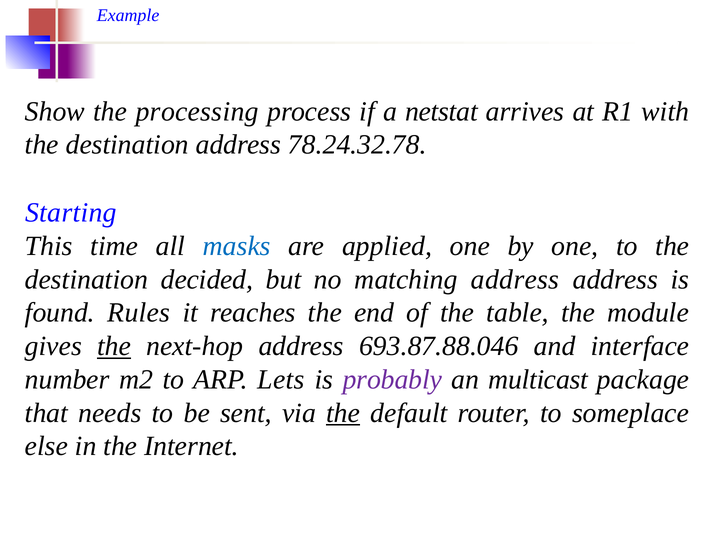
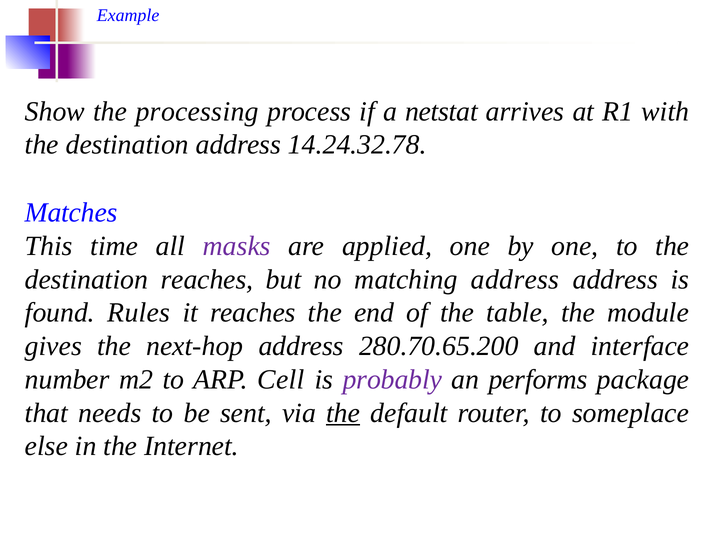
78.24.32.78: 78.24.32.78 -> 14.24.32.78 (357, 145)
Starting: Starting -> Matches (71, 213)
masks colour: blue -> purple (237, 246)
destination decided: decided -> reaches (207, 280)
the underline: present -> none (114, 346)
693.87.88.046: 693.87.88.046 -> 280.70.65.200 (439, 346)
Lets: Lets -> Cell (281, 380)
multicast: multicast -> performs (538, 380)
